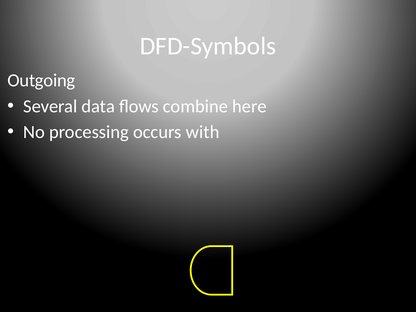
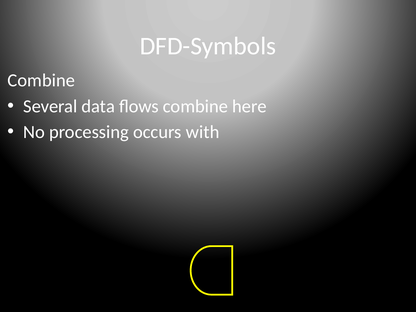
Outgoing: Outgoing -> Combine (41, 80)
